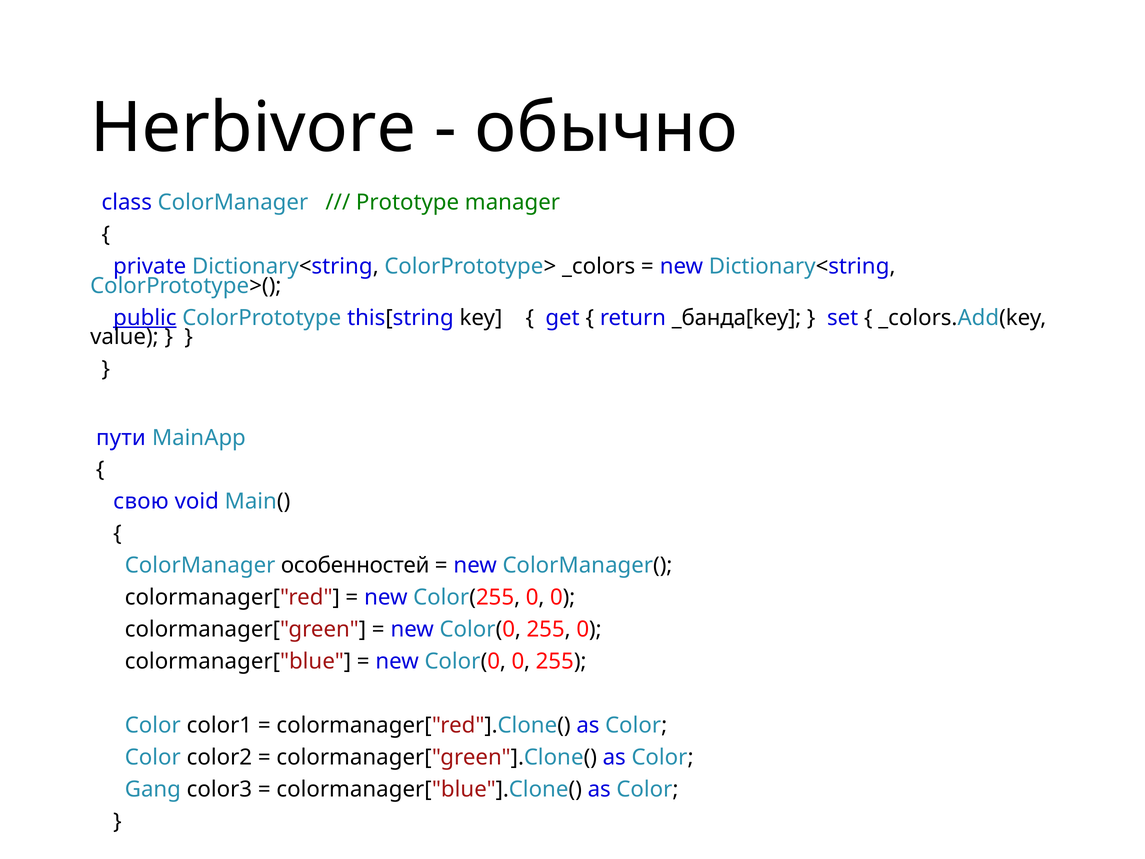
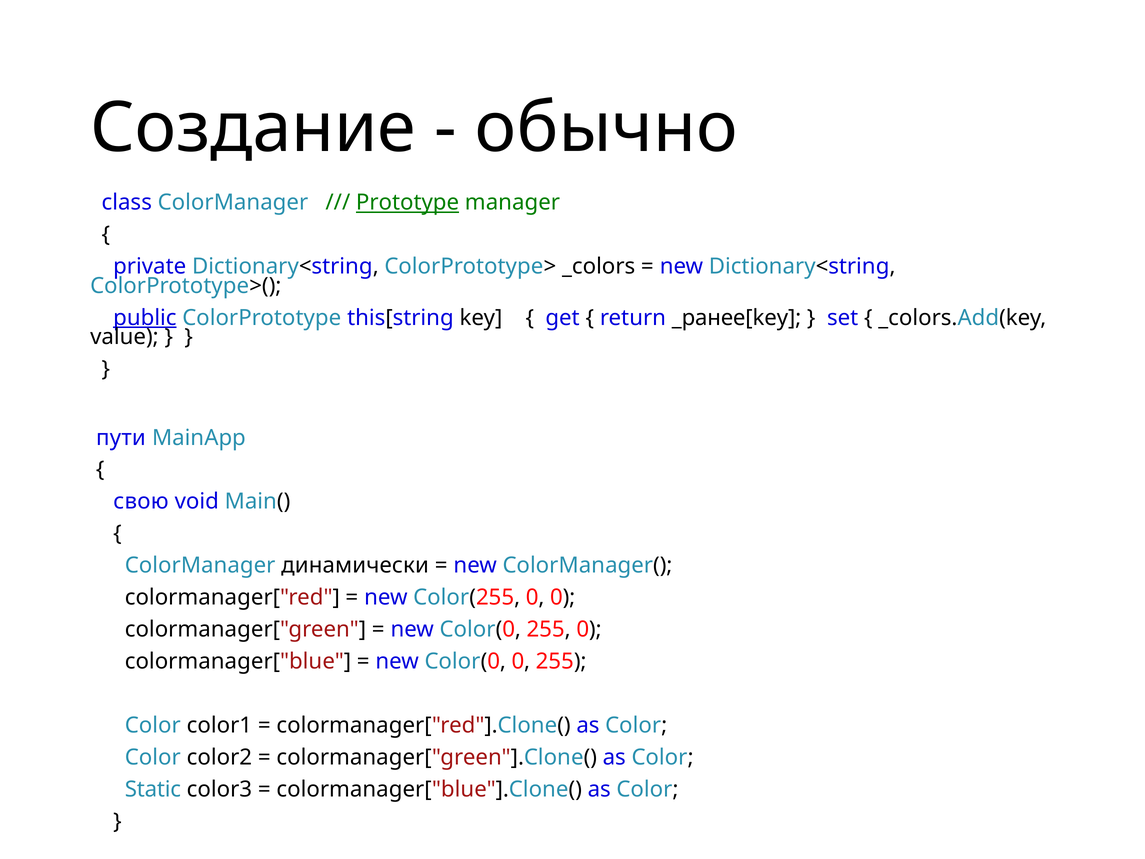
Herbivore: Herbivore -> Создание (253, 128)
Prototype underline: none -> present (408, 202)
_банда[key: _банда[key -> _ранее[key (737, 318)
особенностей: особенностей -> динамически (355, 565)
Gang: Gang -> Static (153, 789)
